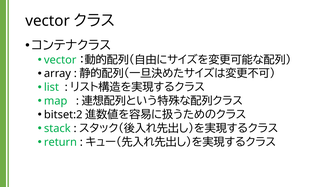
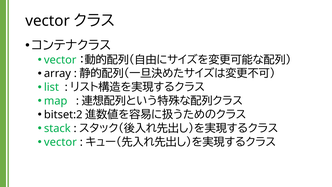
return: return -> vector (60, 142)
